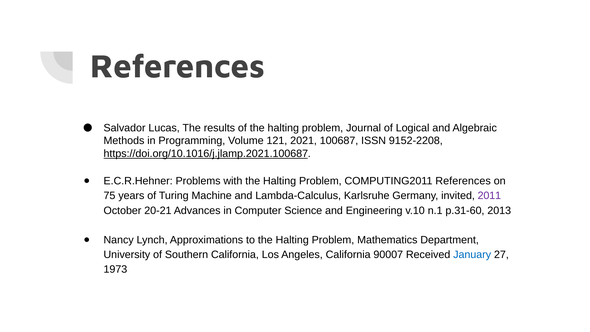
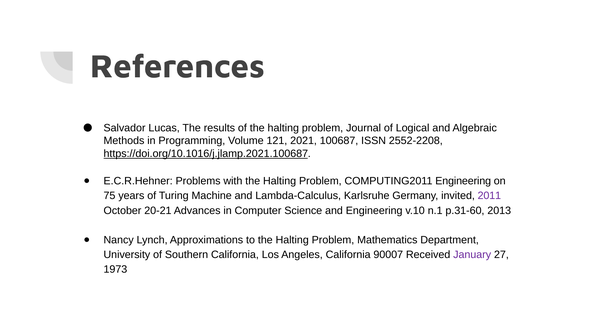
9152-2208: 9152-2208 -> 2552-2208 (416, 141)
COMPUTING2011 References: References -> Engineering (463, 181)
January colour: blue -> purple (472, 255)
